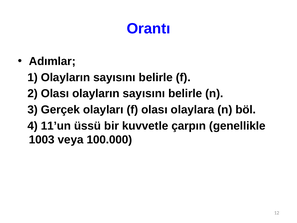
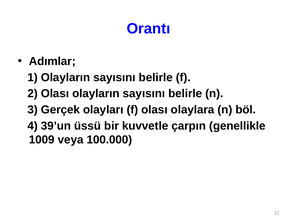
11’un: 11’un -> 39’un (56, 126)
1003: 1003 -> 1009 (42, 140)
